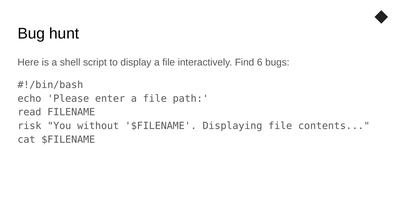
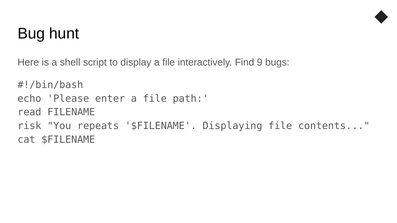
6: 6 -> 9 (260, 62)
without: without -> repeats (98, 126)
